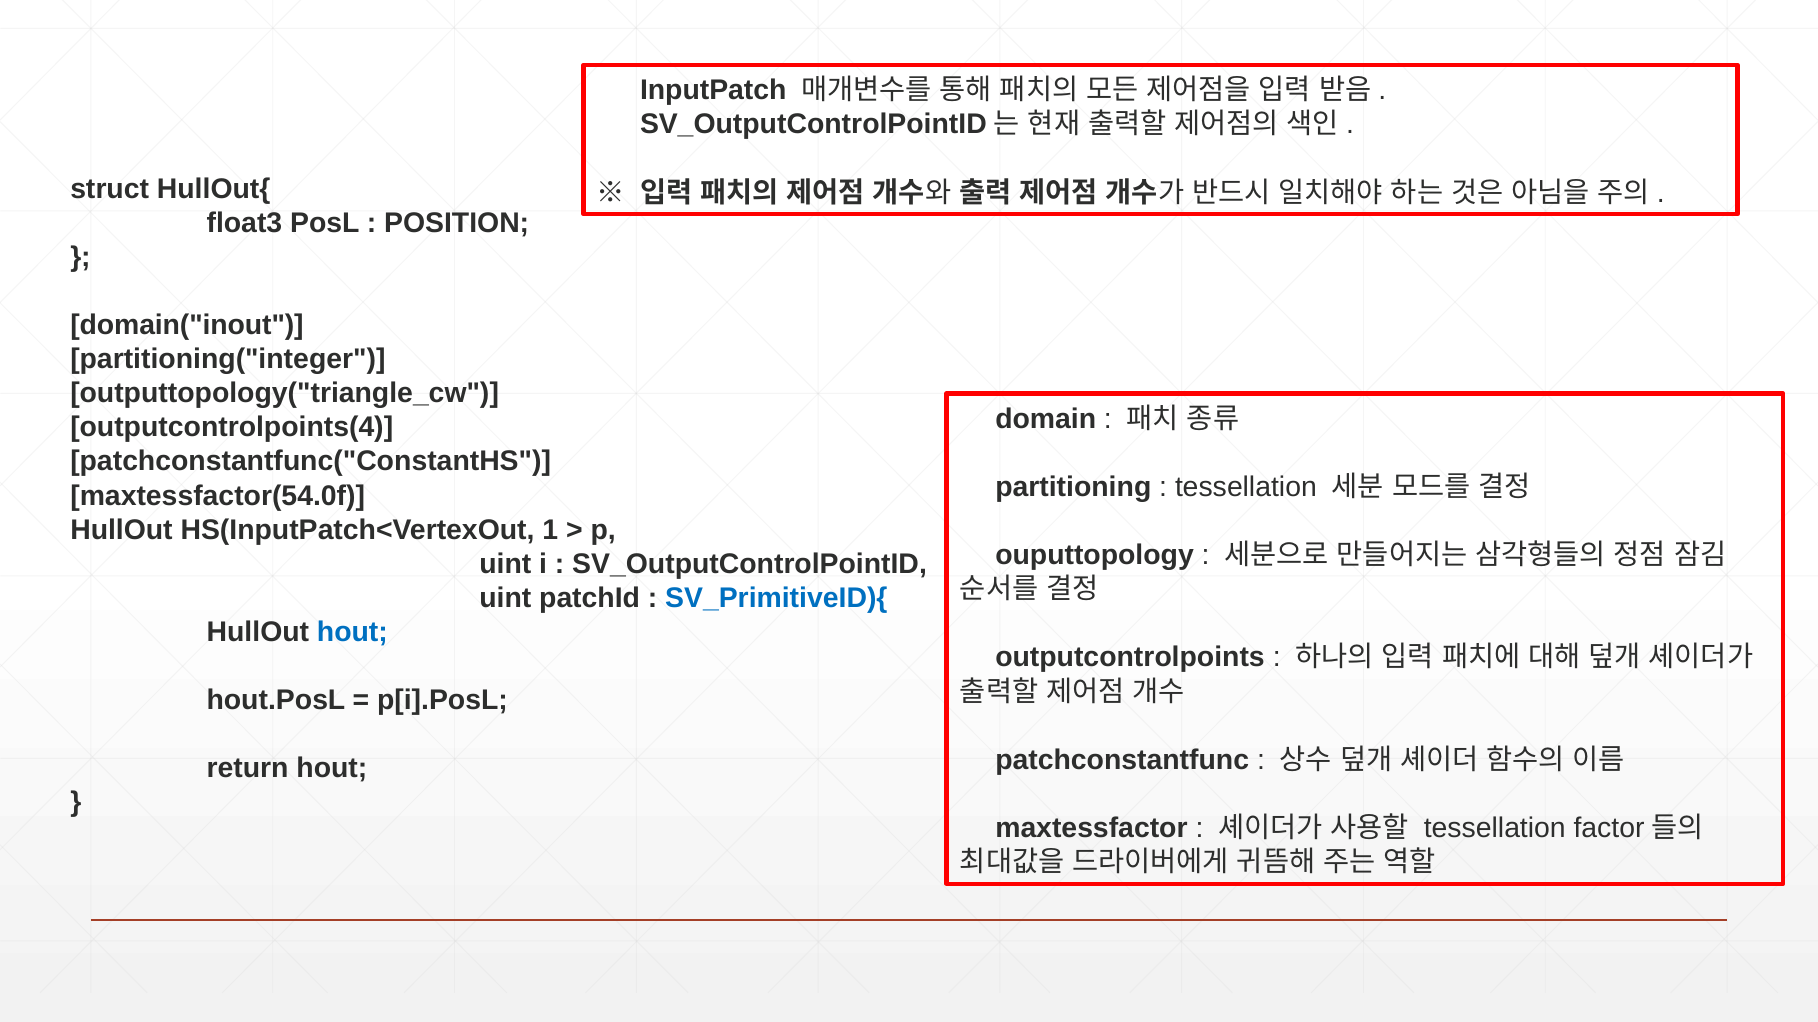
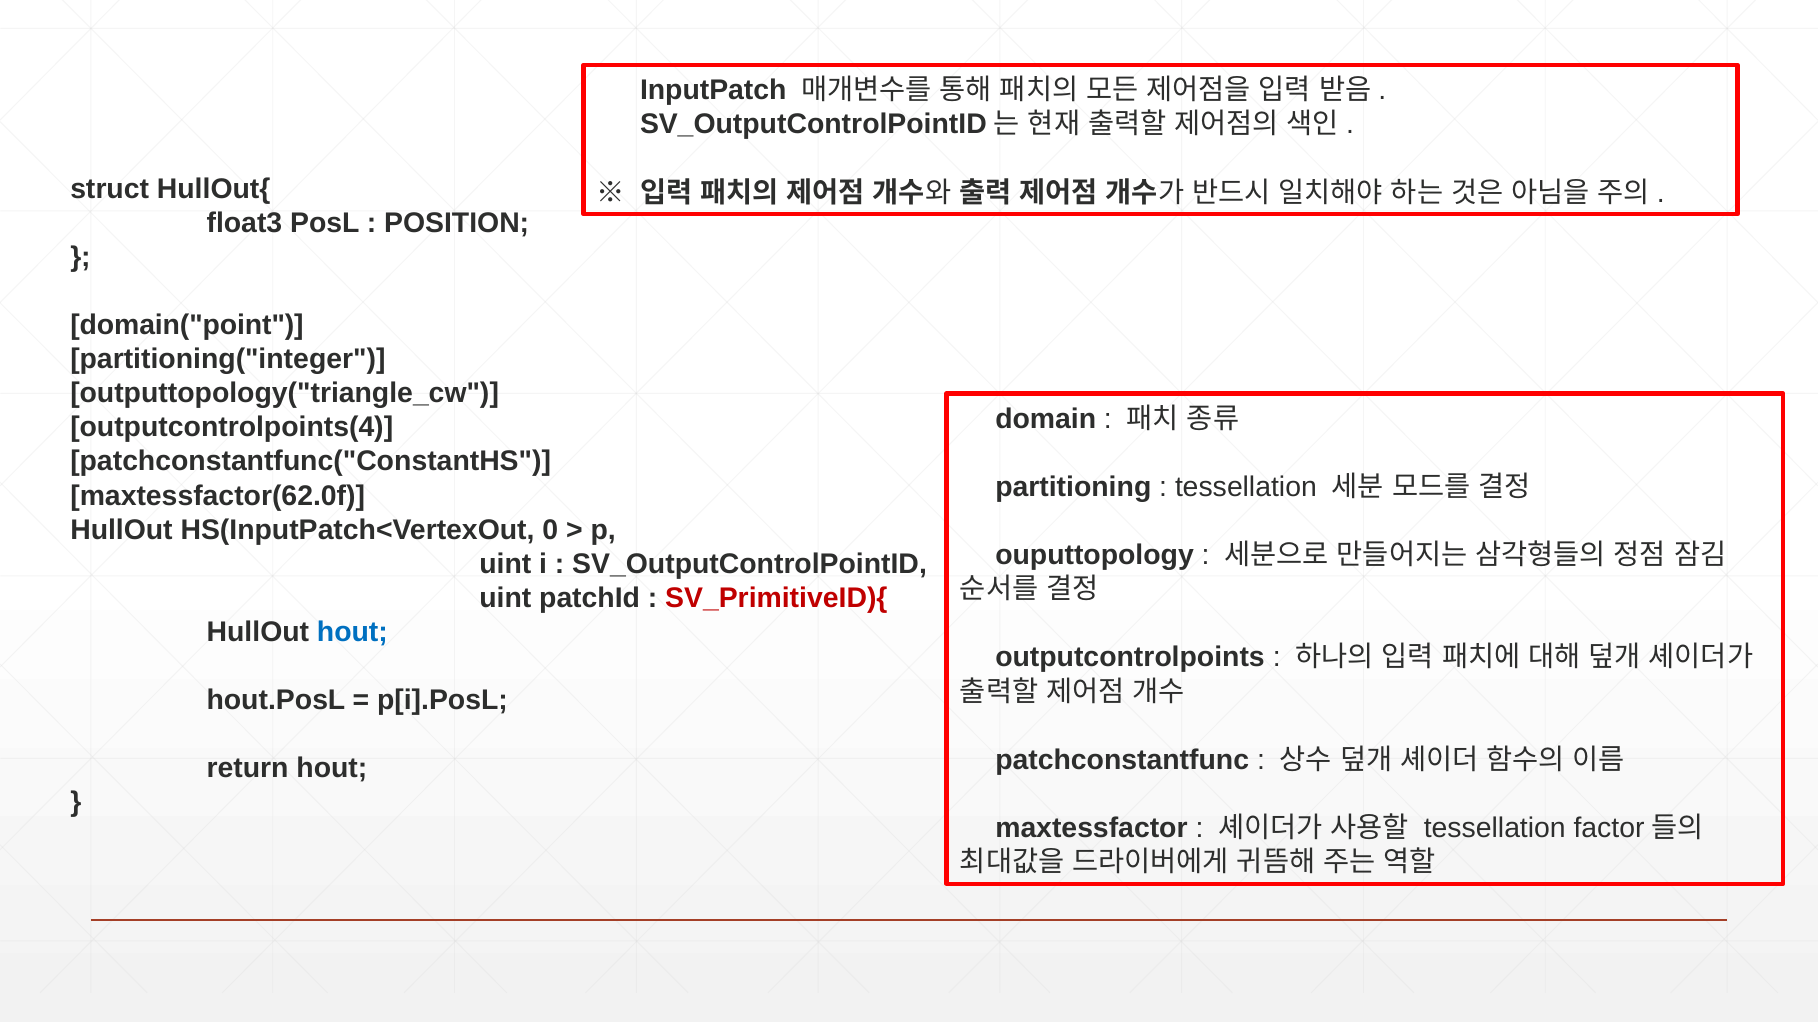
domain("inout: domain("inout -> domain("point (187, 326)
maxtessfactor(54.0f: maxtessfactor(54.0f -> maxtessfactor(62.0f (218, 496)
1: 1 -> 0 (550, 530)
SV_PrimitiveID){ colour: blue -> red (776, 598)
